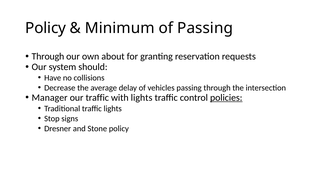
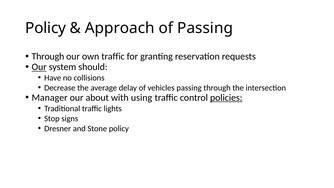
Minimum: Minimum -> Approach (120, 28)
own about: about -> traffic (113, 56)
Our underline: none -> present (39, 67)
our traffic: traffic -> about (97, 98)
with lights: lights -> using (142, 98)
